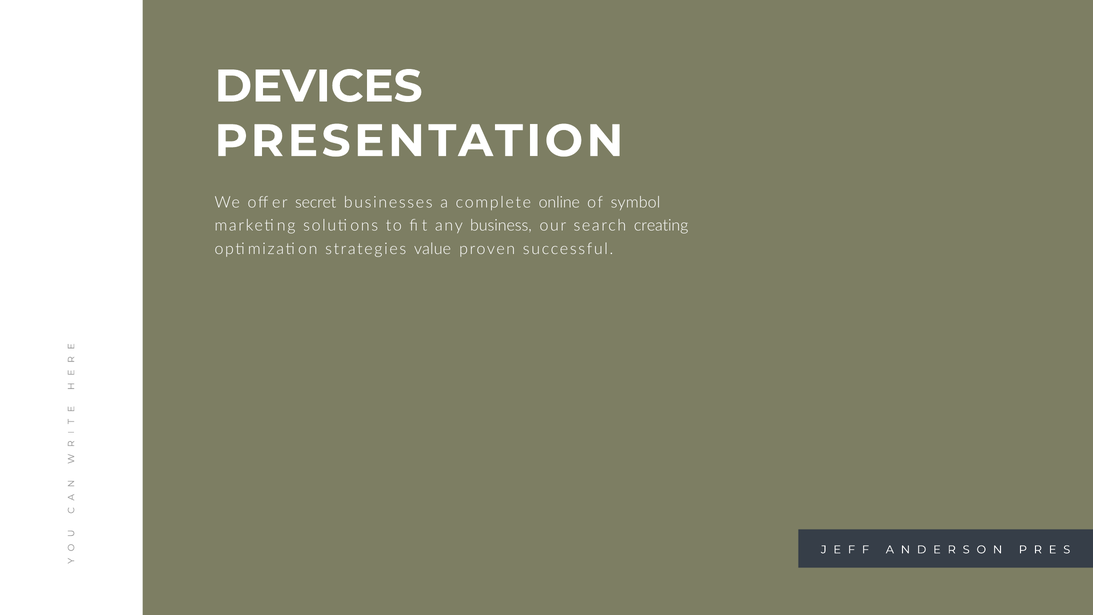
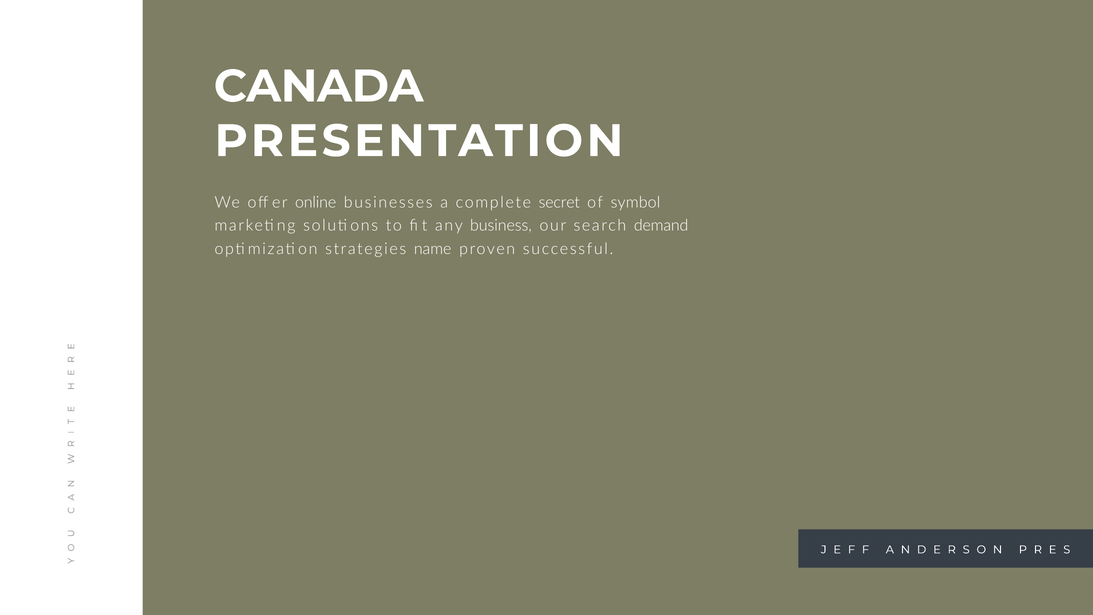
DEVICES: DEVICES -> CANADA (319, 86)
secret: secret -> online (316, 202)
online: online -> secret (559, 202)
creating: creating -> demand (661, 226)
value: value -> name (433, 249)
